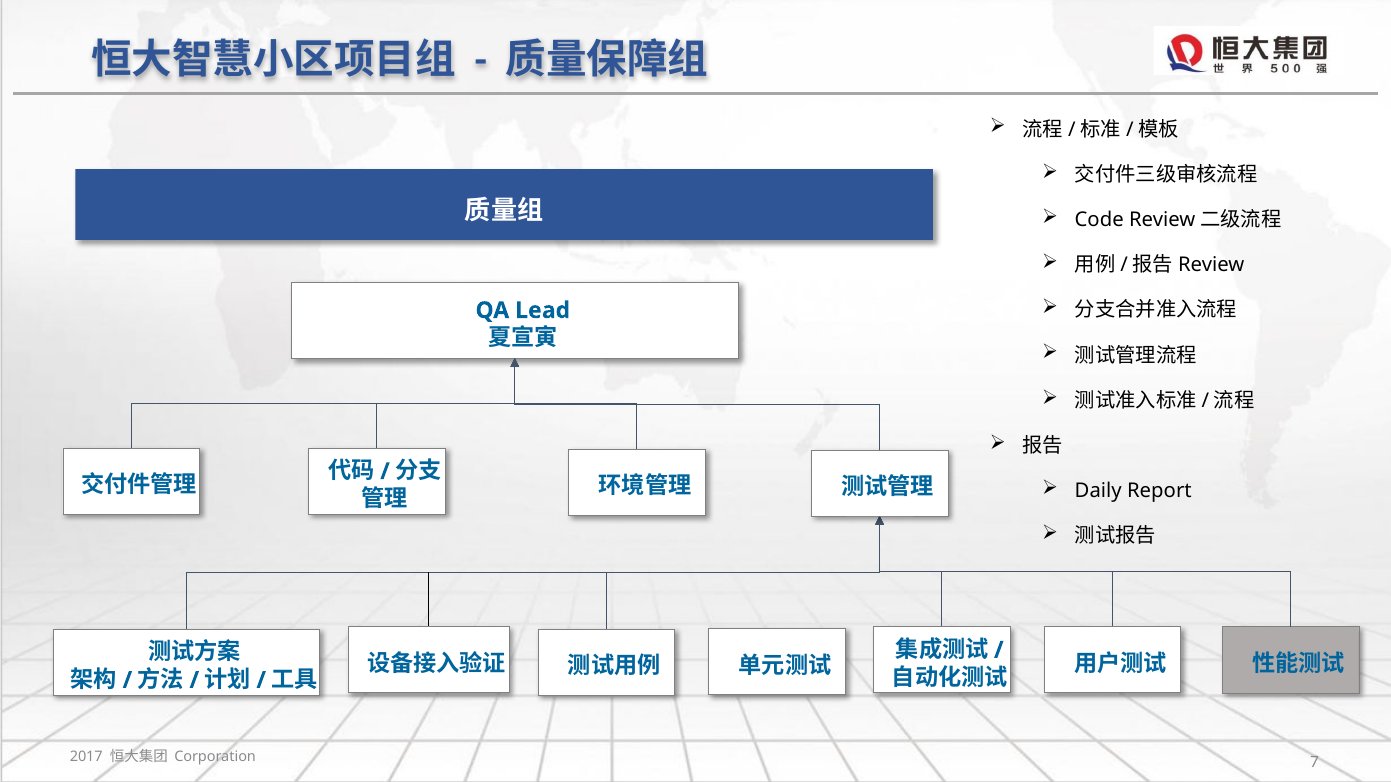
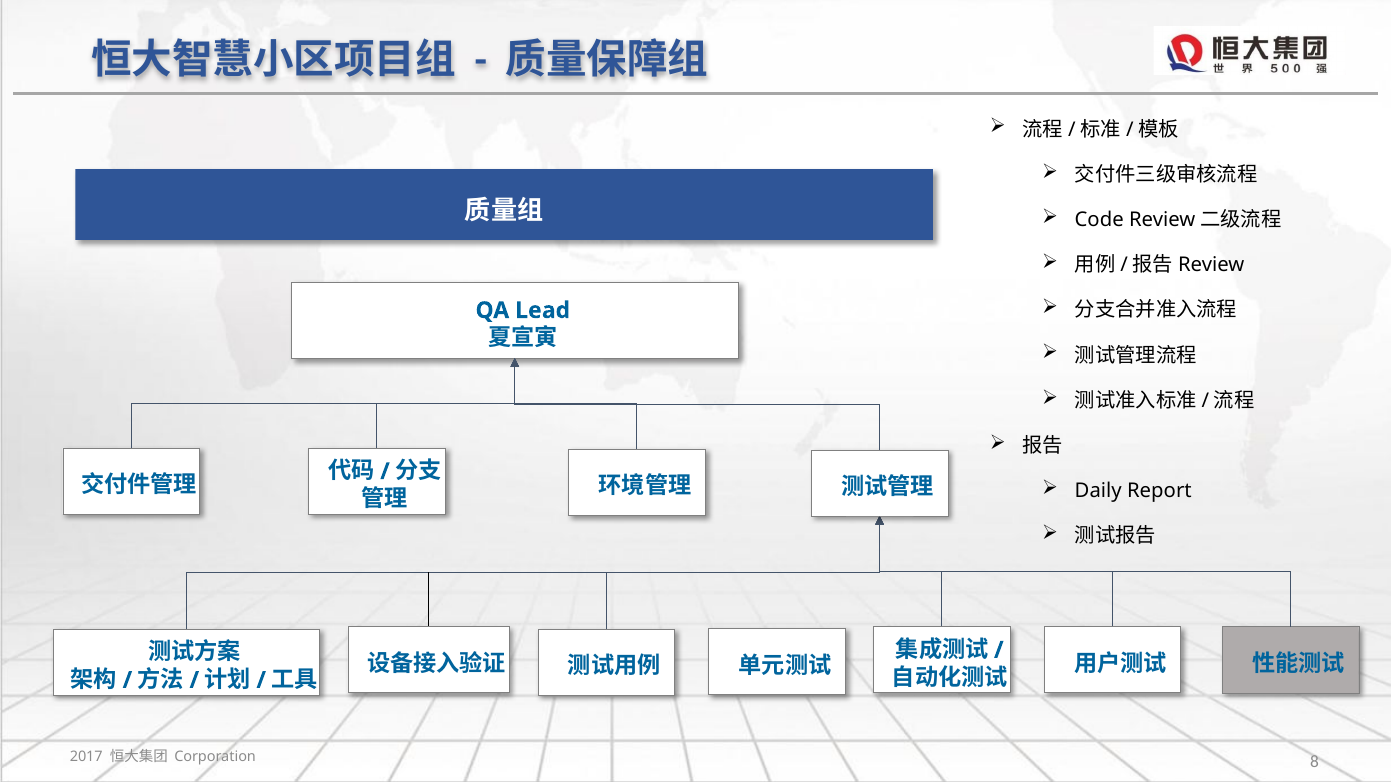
7: 7 -> 8 (1314, 763)
